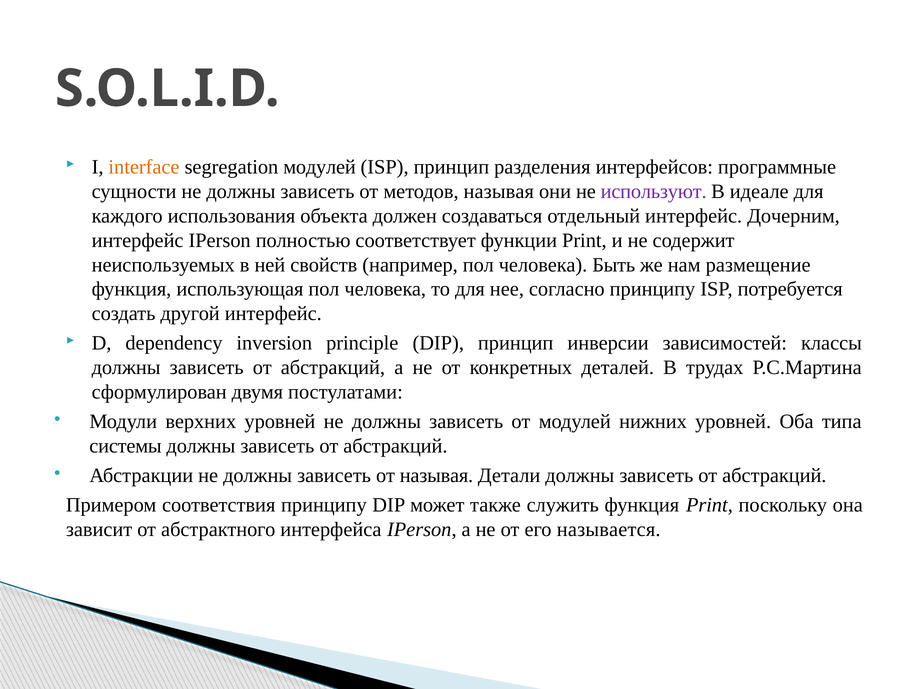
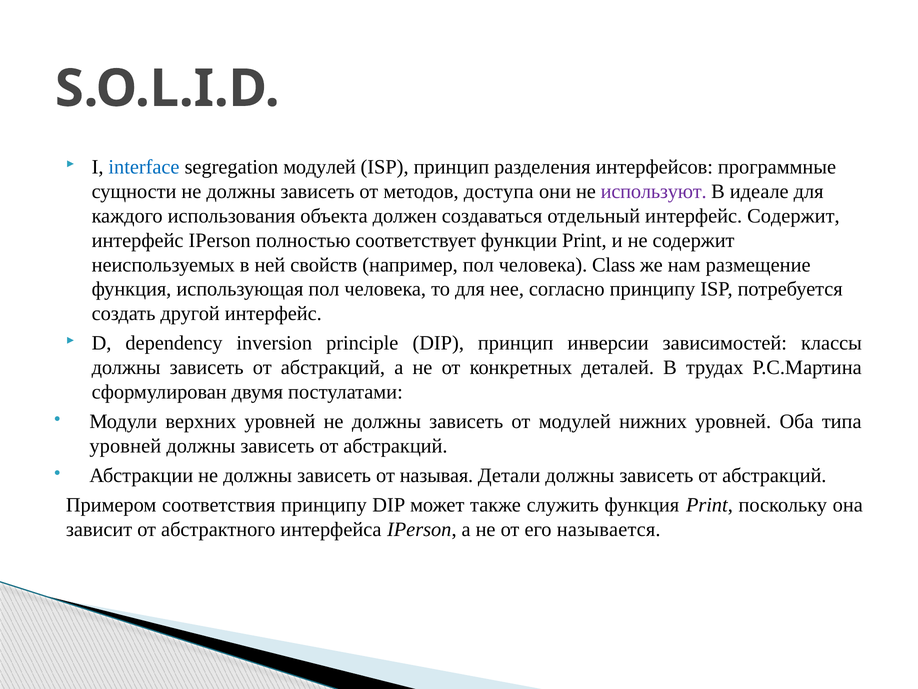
interface colour: orange -> blue (144, 167)
методов называя: называя -> доступа (499, 191)
интерфейс Дочерним: Дочерним -> Содержит (793, 216)
Быть: Быть -> Class (614, 265)
системы: системы -> уровней (125, 446)
